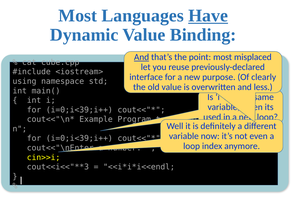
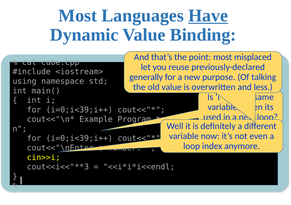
And underline: present -> none (142, 57)
interface: interface -> generally (146, 77)
clearly: clearly -> talking (264, 77)
